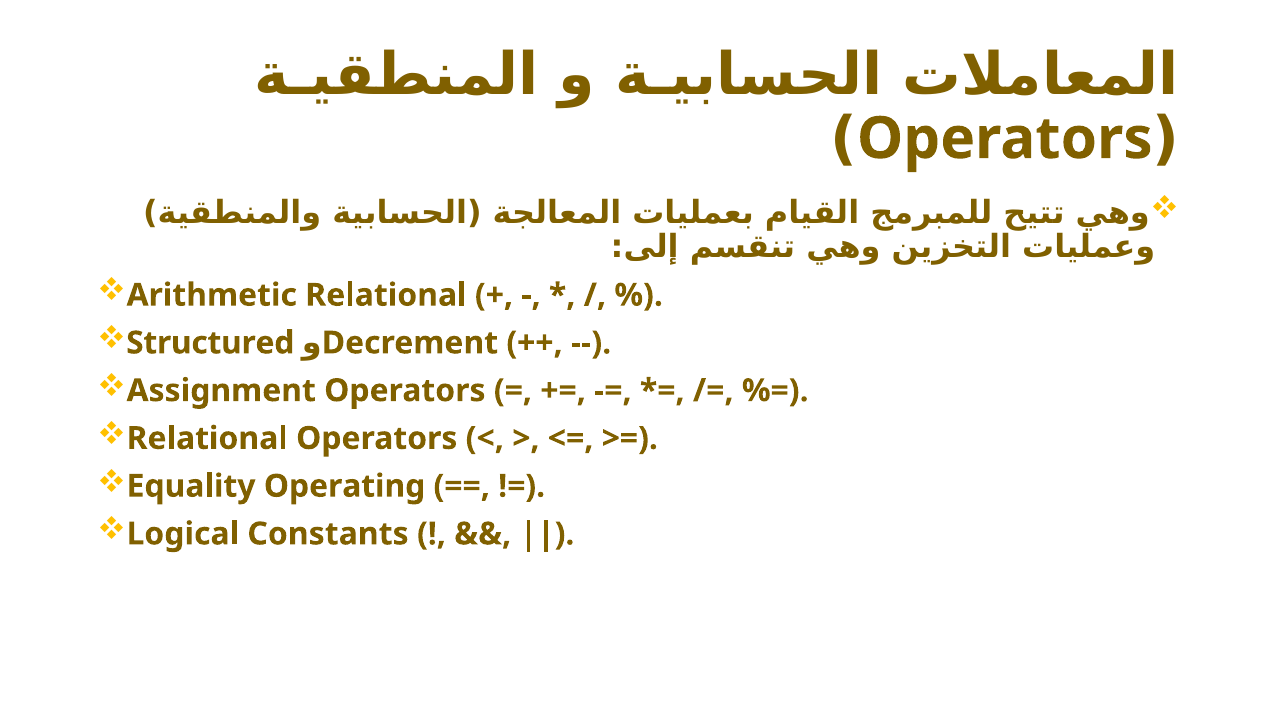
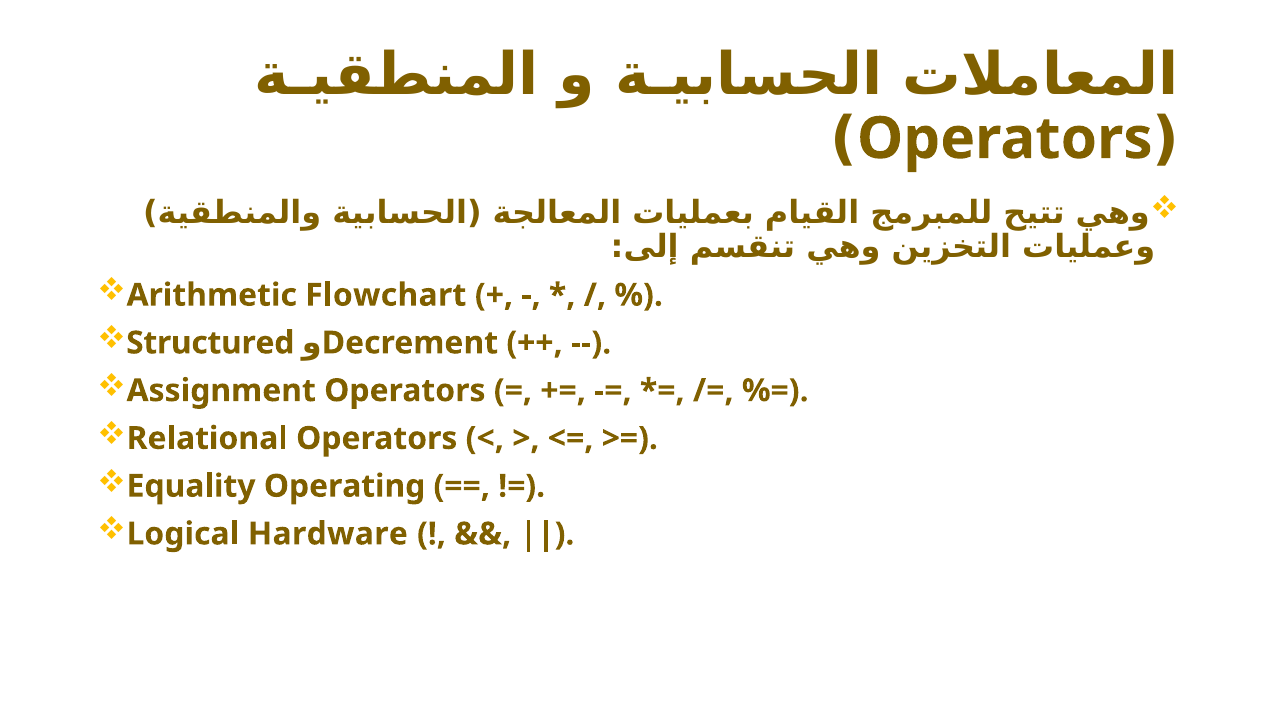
Arithmetic Relational: Relational -> Flowchart (386, 295)
Constants: Constants -> Hardware (328, 534)
